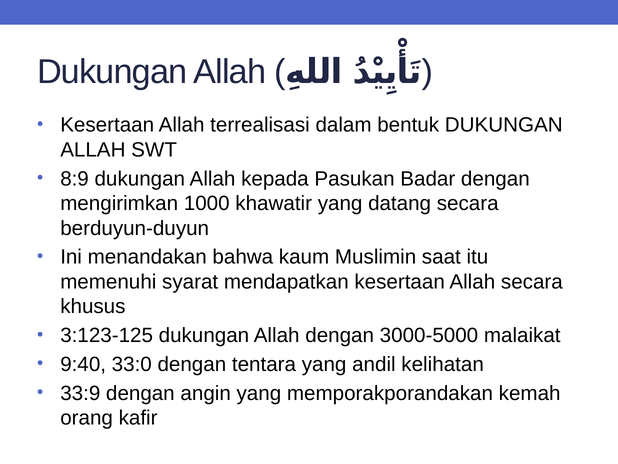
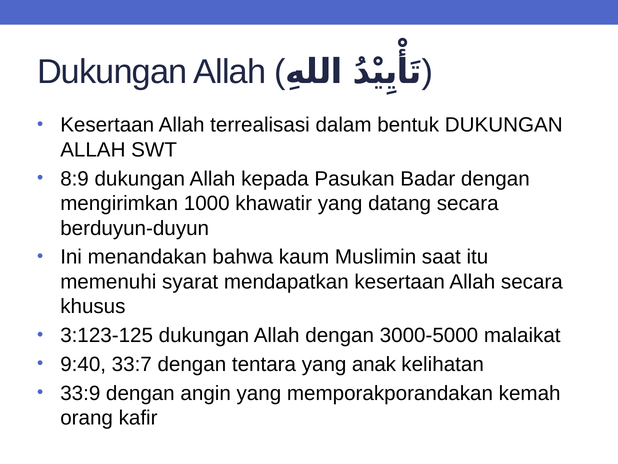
33:0: 33:0 -> 33:7 (132, 364)
andil: andil -> anak (374, 364)
